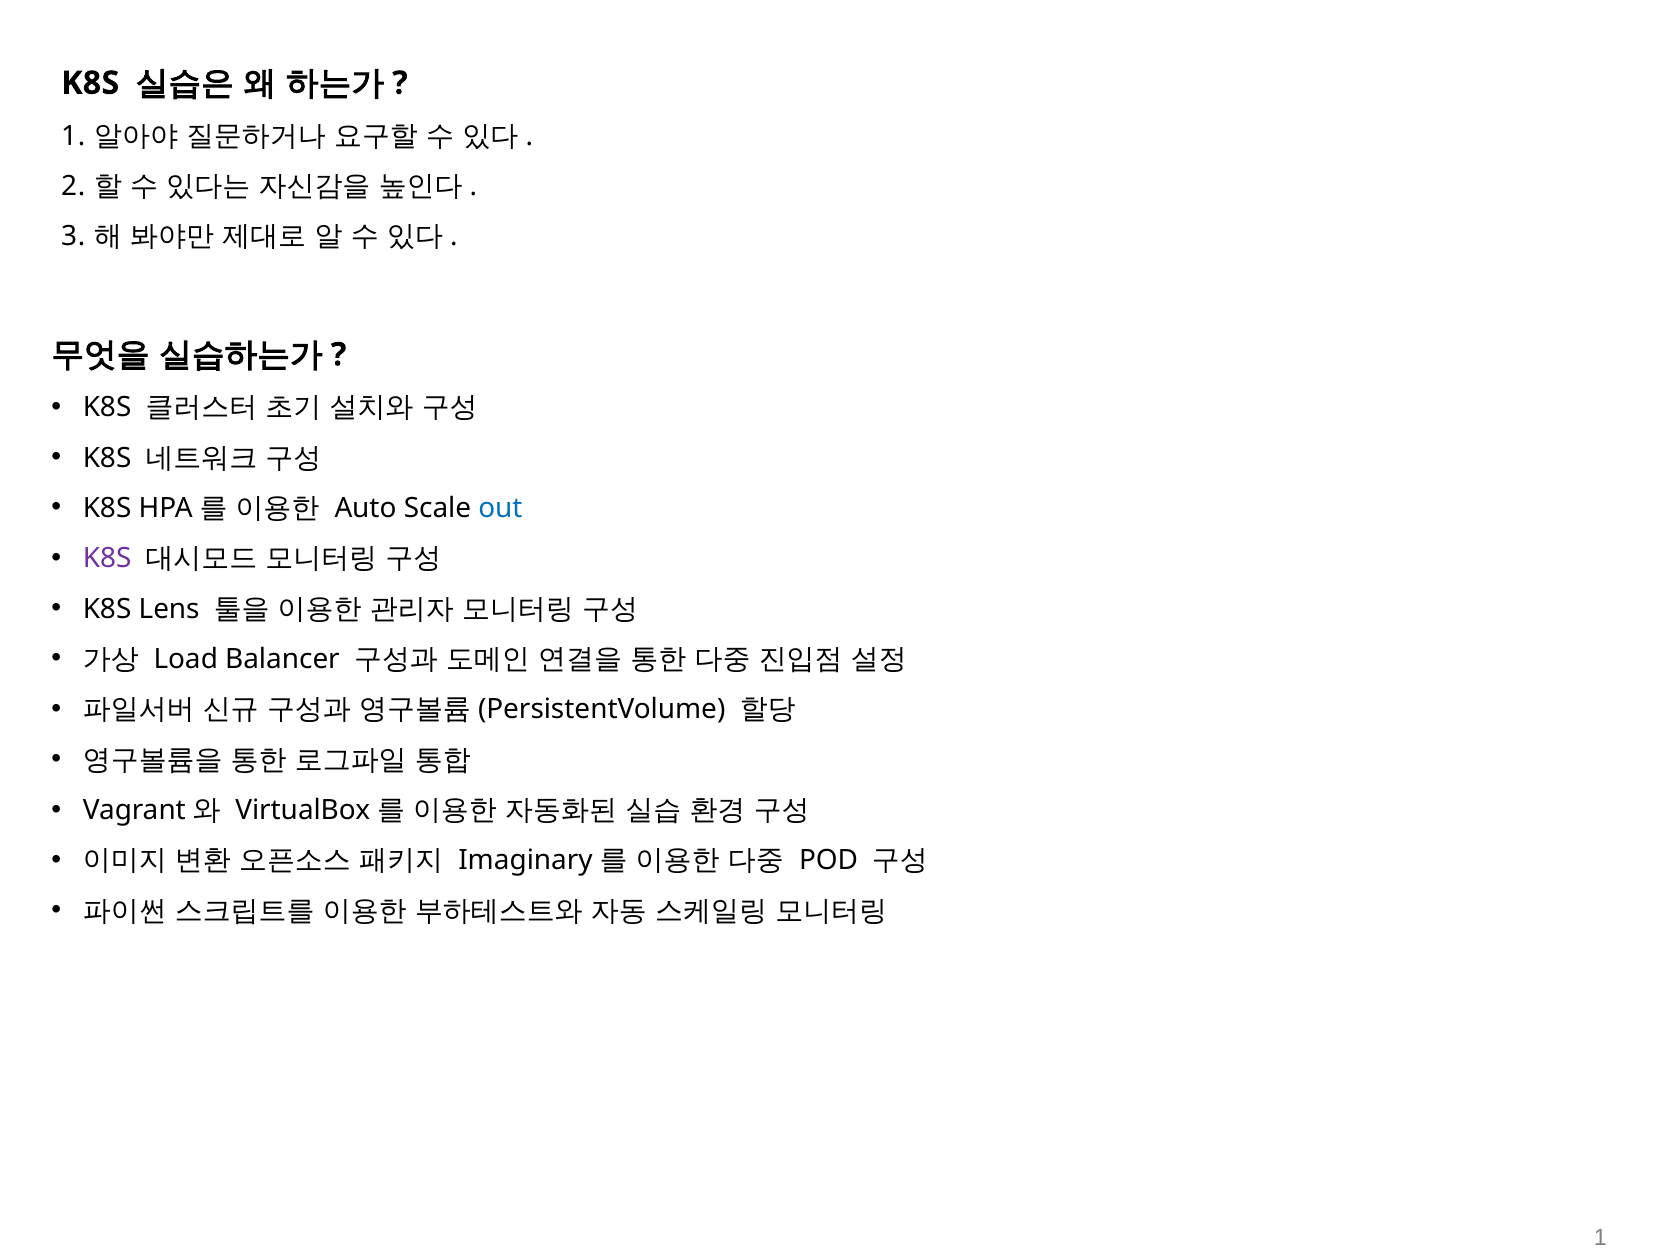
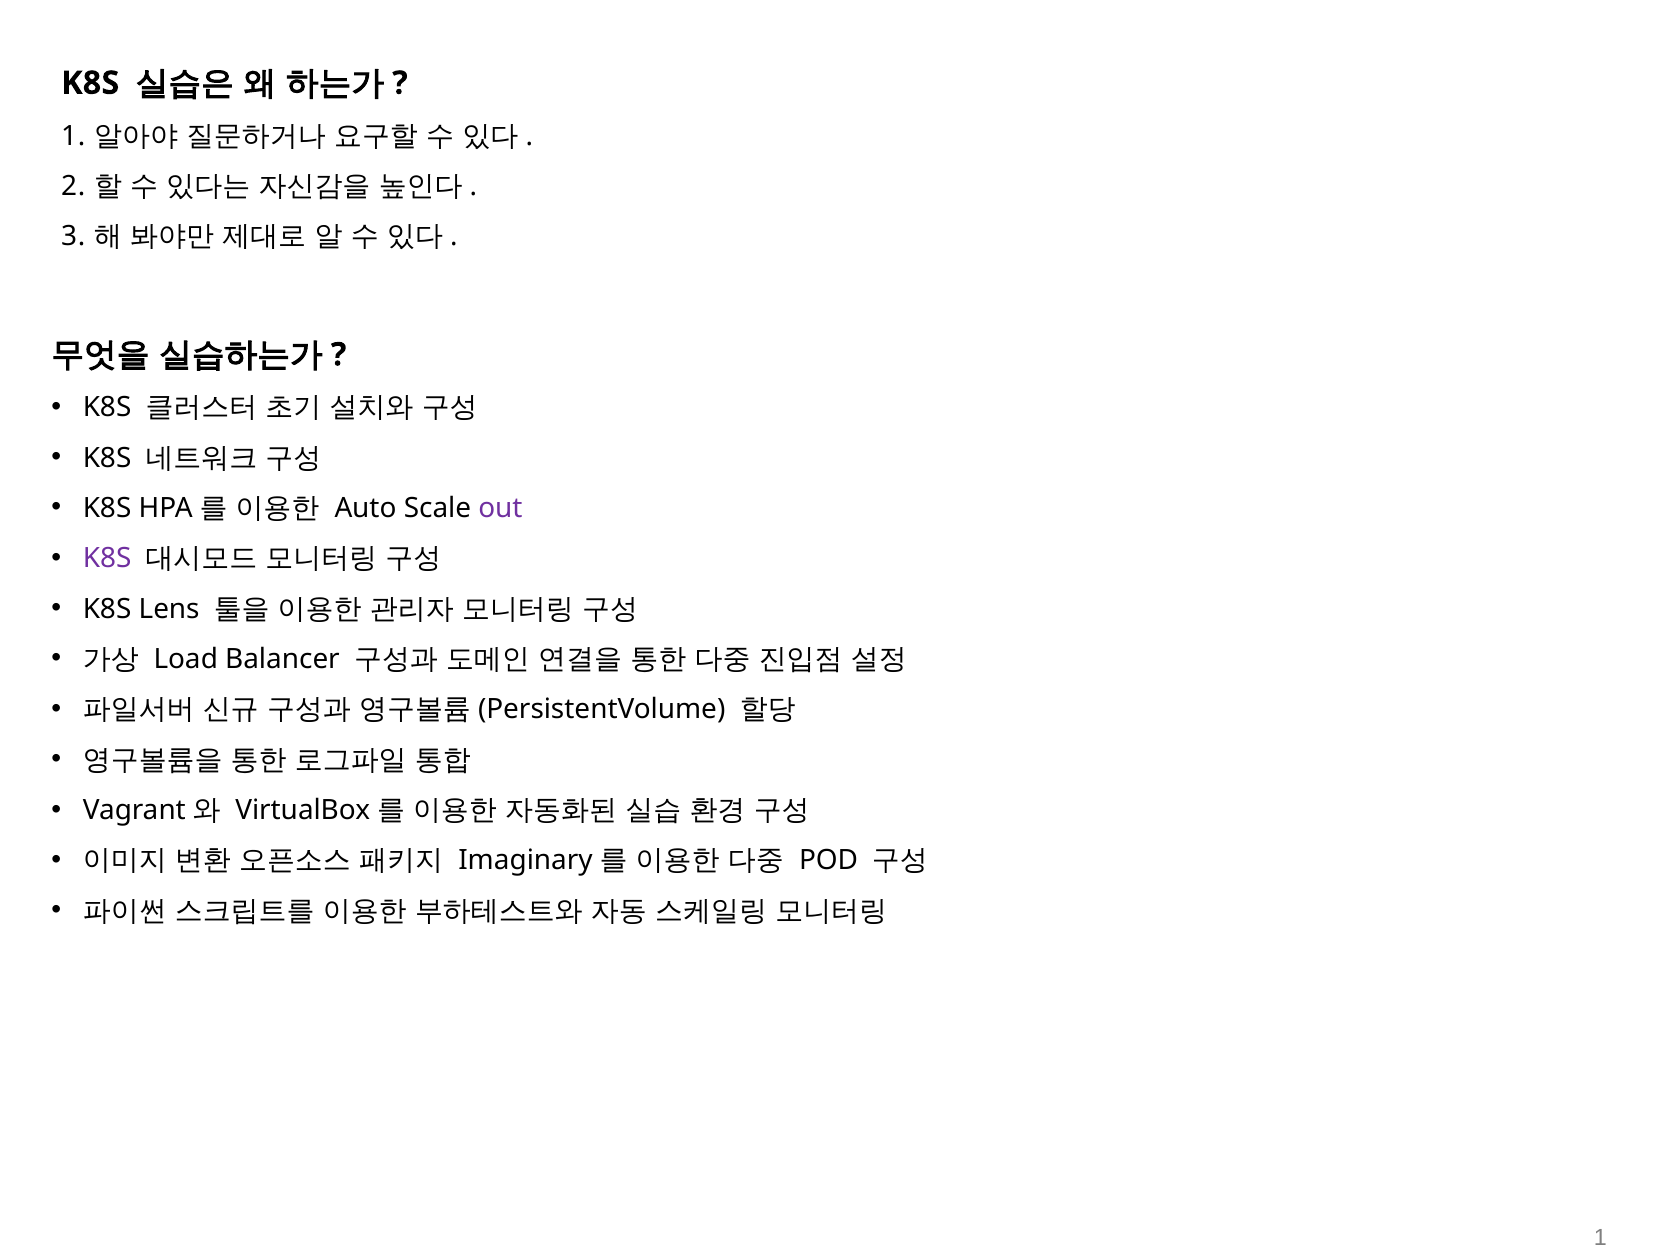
out colour: blue -> purple (500, 508)
